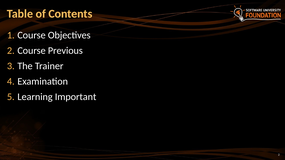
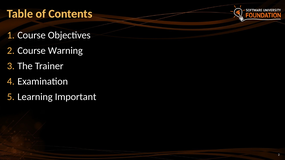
Previous: Previous -> Warning (65, 51)
